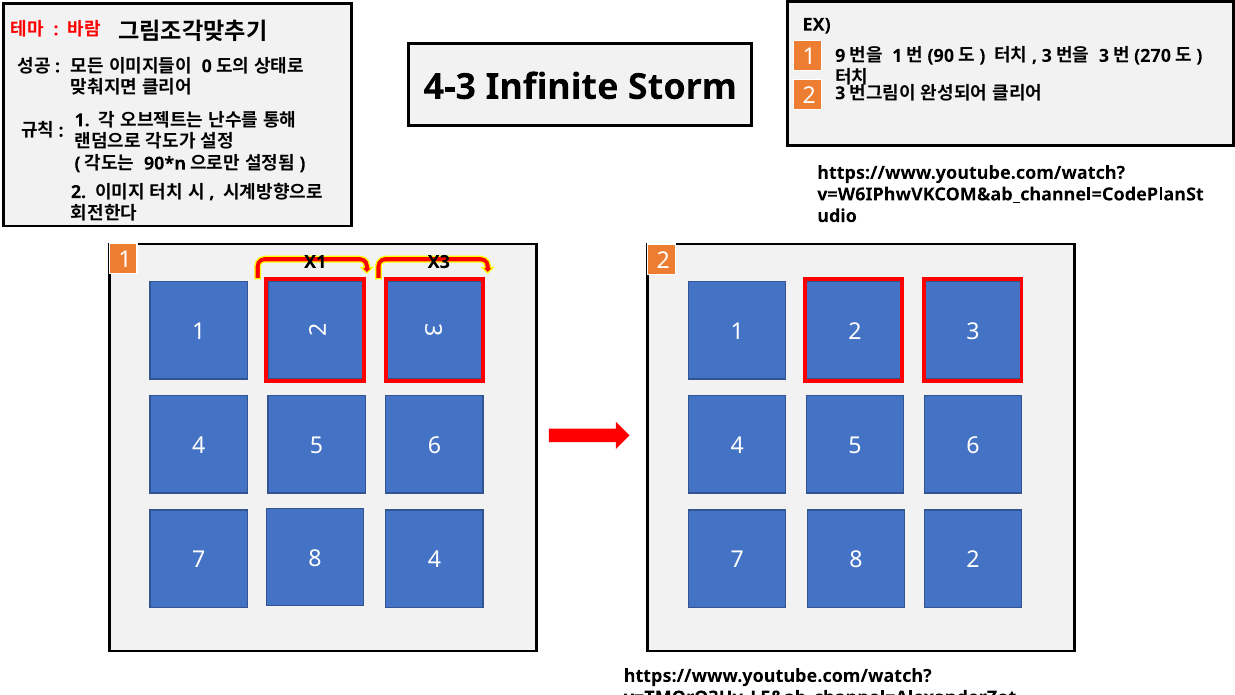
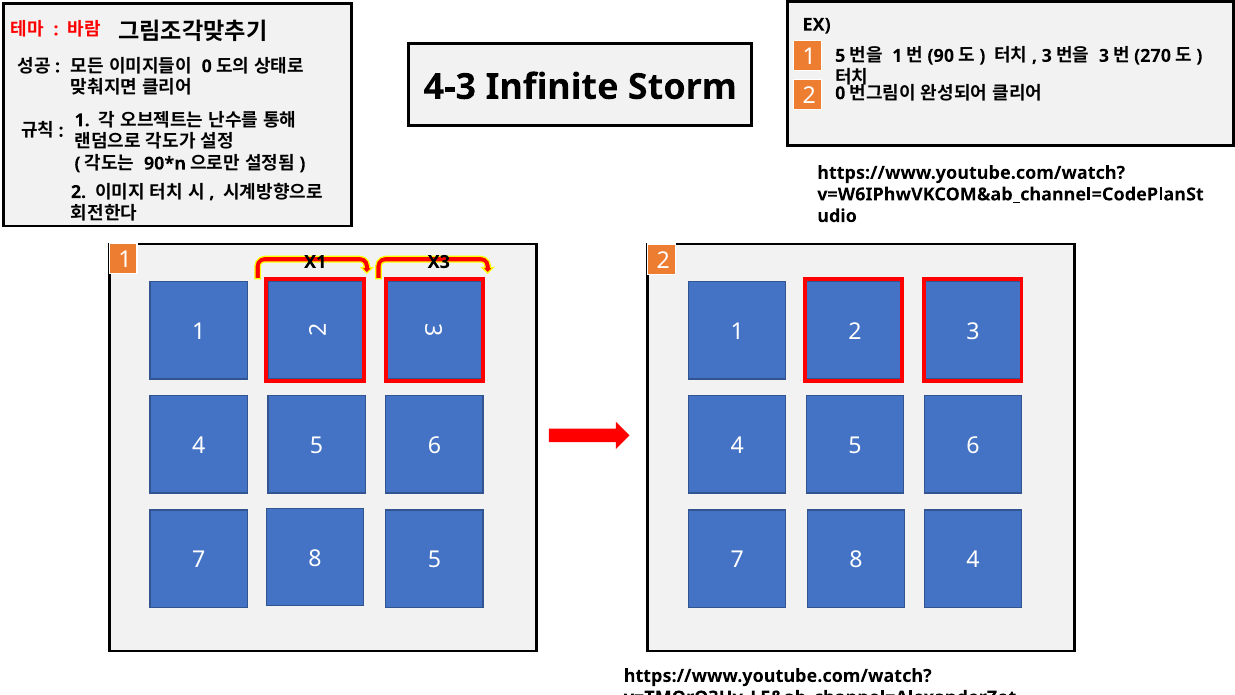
1 9: 9 -> 5 (840, 56)
3: 3 -> 0 (840, 93)
8 2: 2 -> 4 (973, 560)
7 4: 4 -> 5 (434, 560)
